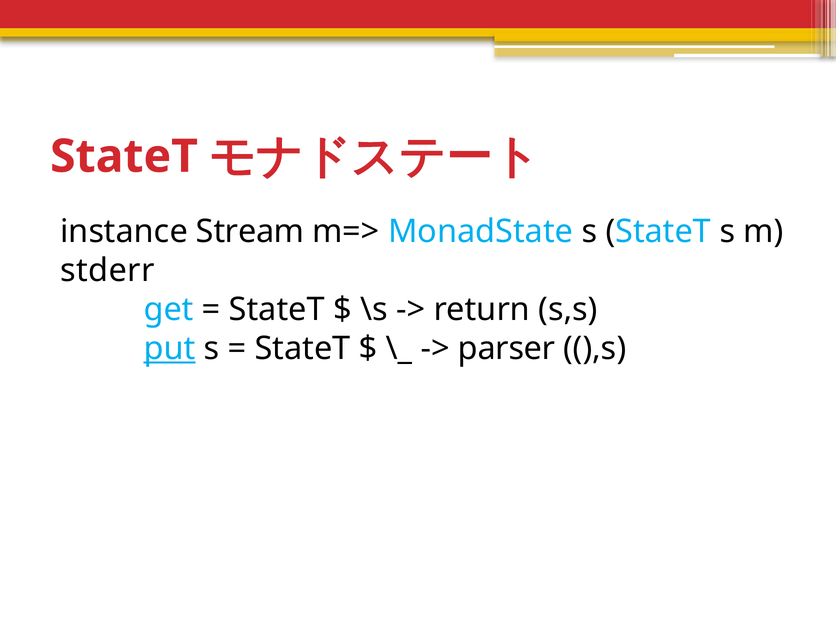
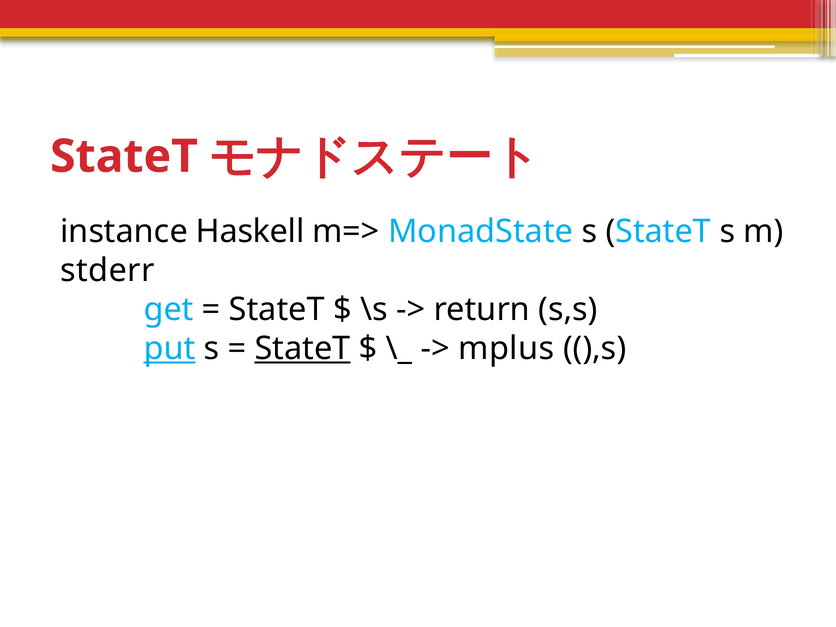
Stream: Stream -> Haskell (250, 232)
StateT underline: none -> present (303, 349)
parser: parser -> mplus (506, 349)
